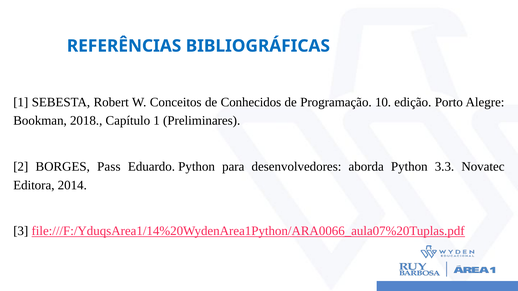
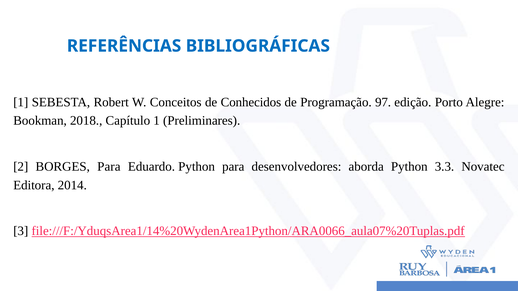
10: 10 -> 97 (383, 102)
BORGES Pass: Pass -> Para (109, 167)
